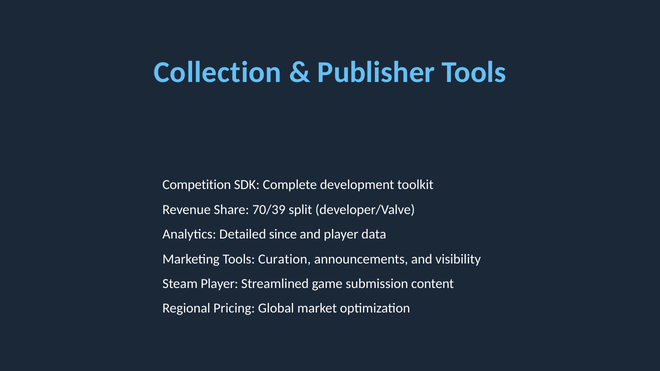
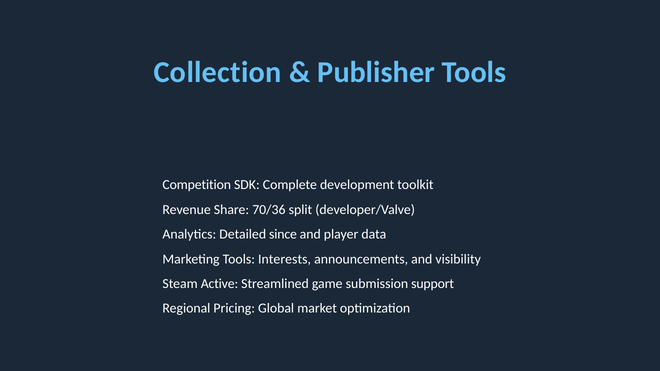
70/39: 70/39 -> 70/36 (269, 210)
Curation: Curation -> Interests (285, 259)
Steam Player: Player -> Active (219, 284)
content: content -> support (433, 284)
